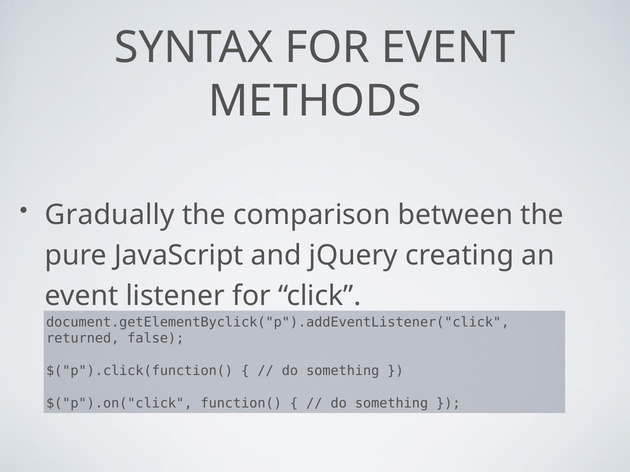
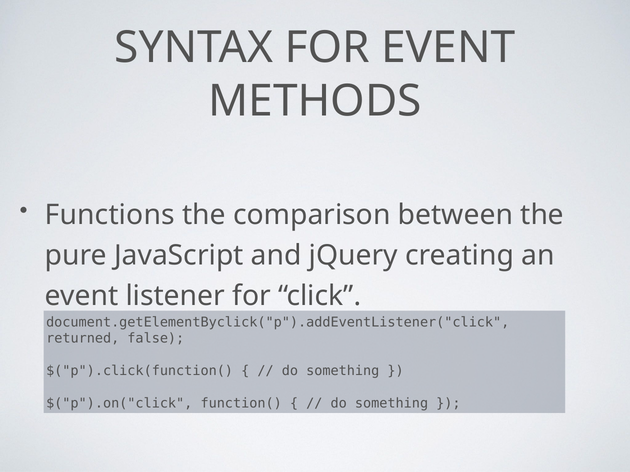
Gradually: Gradually -> Functions (110, 215)
